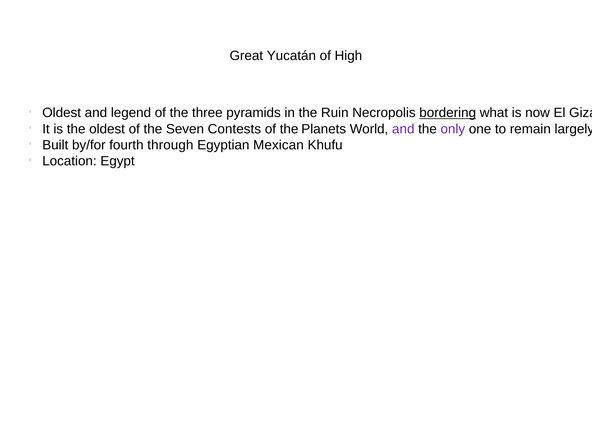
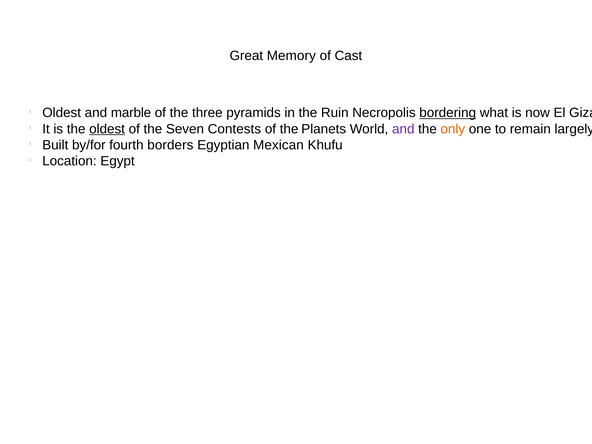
Yucatán: Yucatán -> Memory (291, 56)
High: High -> Cast (348, 56)
legend: legend -> marble (131, 113)
oldest underline: none -> present (107, 129)
only colour: purple -> orange (453, 129)
through: through -> borders (170, 145)
